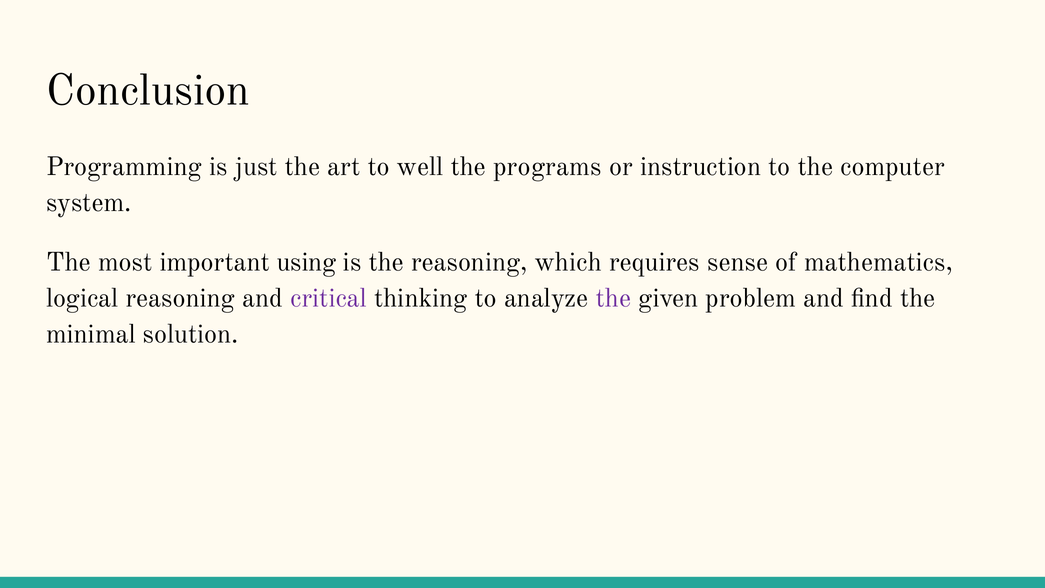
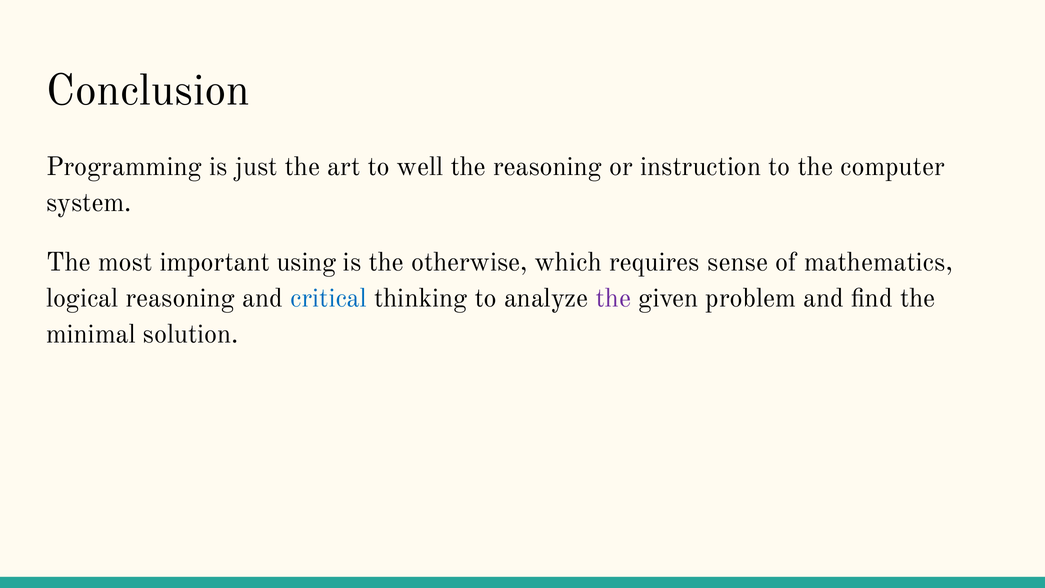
the programs: programs -> reasoning (548, 167)
the reasoning: reasoning -> otherwise (469, 262)
critical colour: purple -> blue (329, 298)
